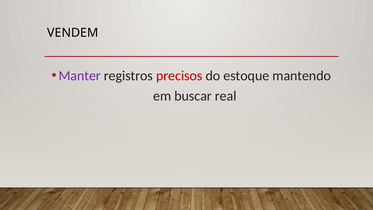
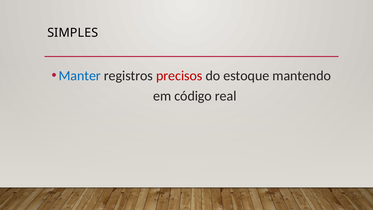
VENDEM: VENDEM -> SIMPLES (73, 33)
Manter colour: purple -> blue (80, 76)
buscar: buscar -> código (193, 96)
